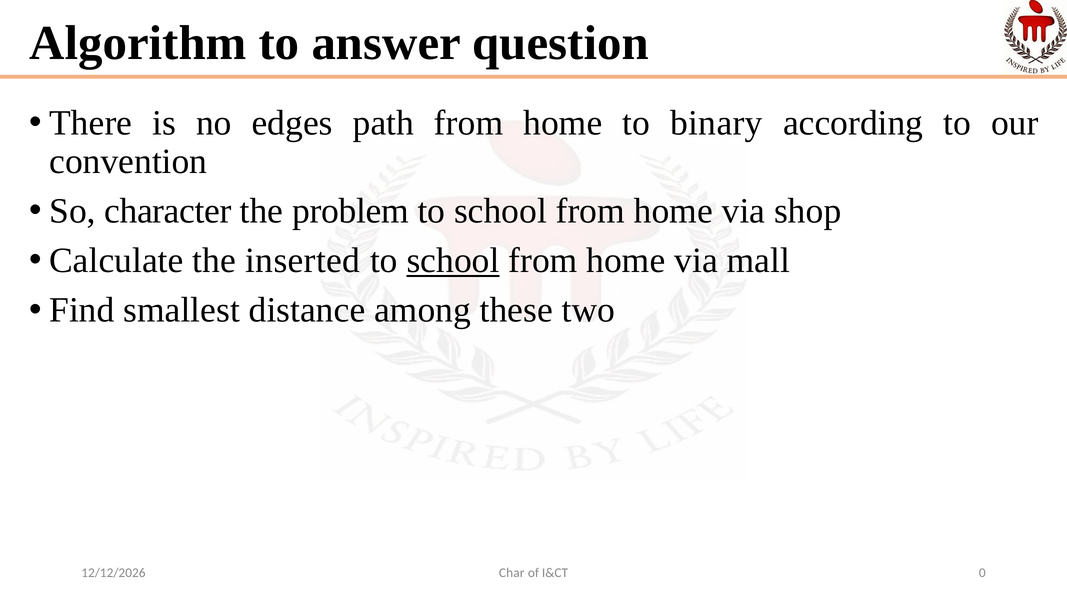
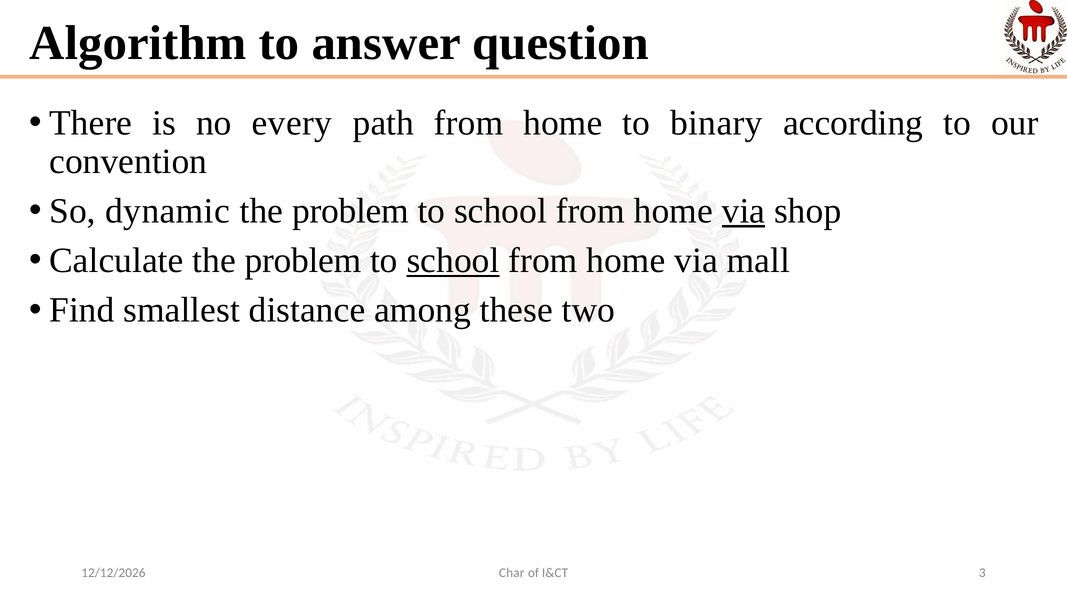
edges: edges -> every (292, 123)
character: character -> dynamic (168, 211)
via underline: none -> present (743, 211)
Calculate the inserted: inserted -> problem (303, 261)
0: 0 -> 3 (982, 573)
